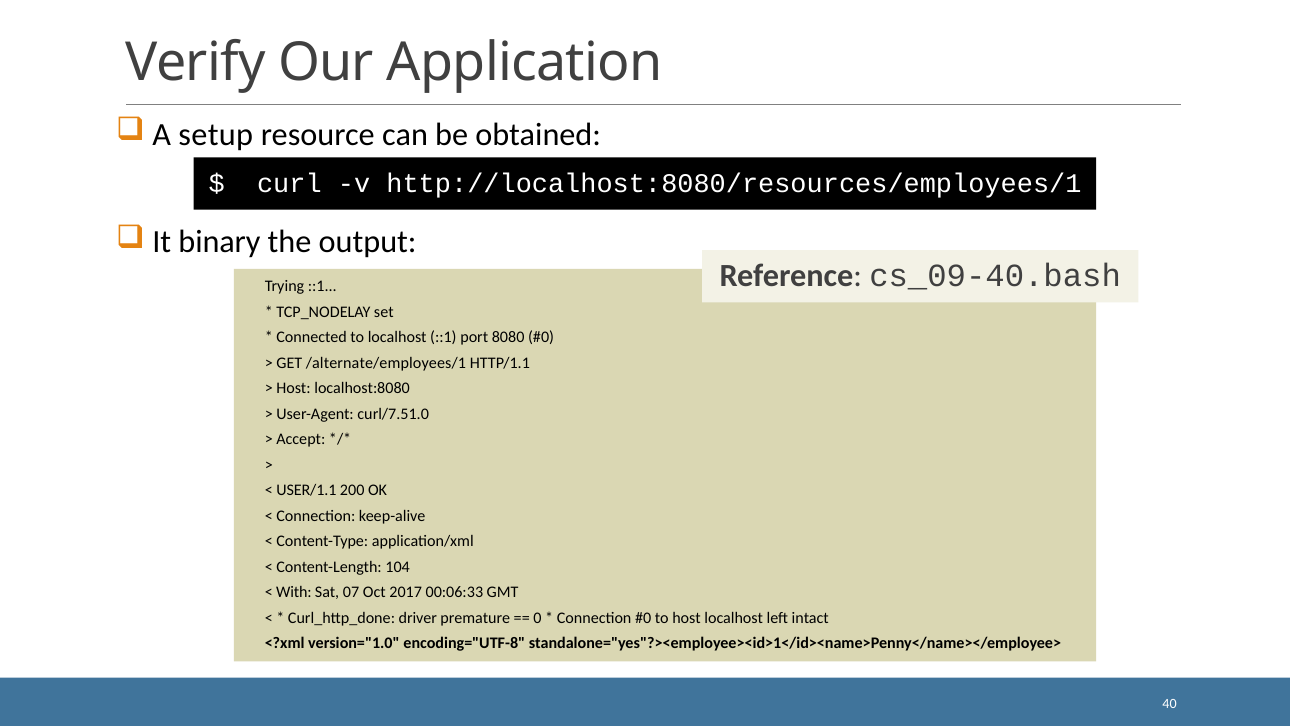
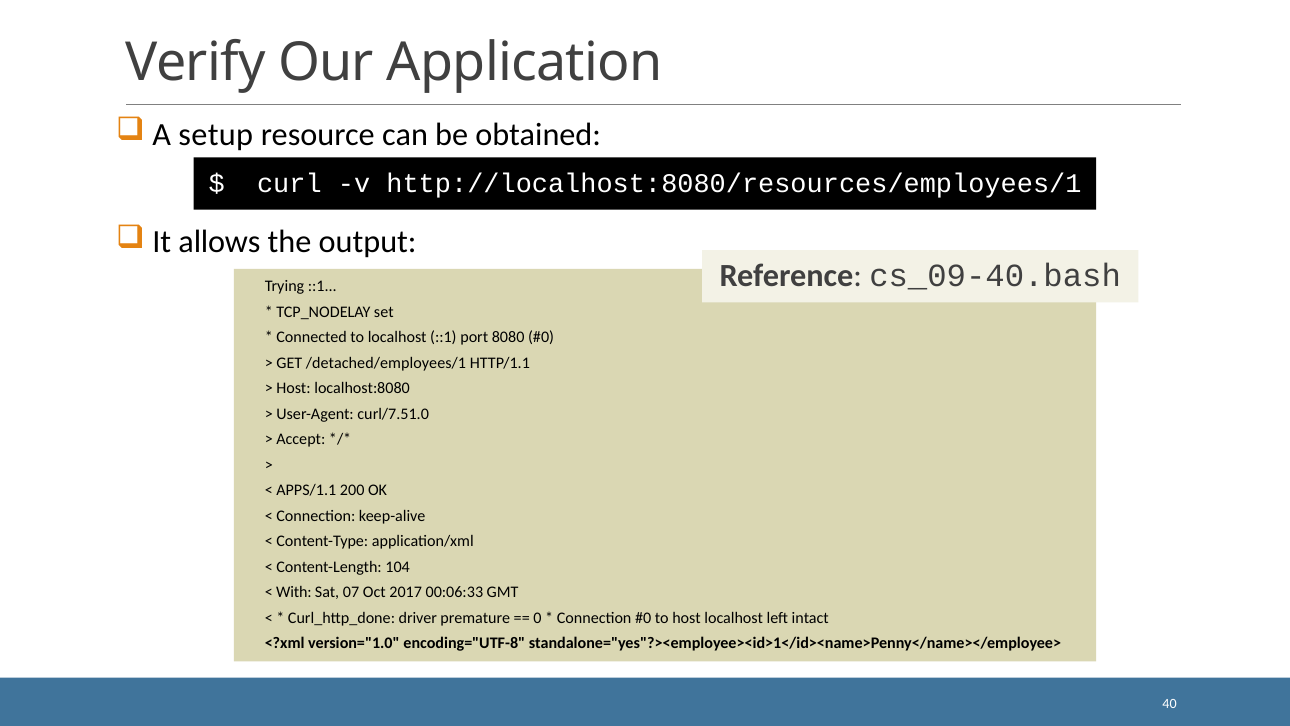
binary: binary -> allows (219, 242)
/alternate/employees/1: /alternate/employees/1 -> /detached/employees/1 (386, 363)
USER/1.1: USER/1.1 -> APPS/1.1 (306, 490)
